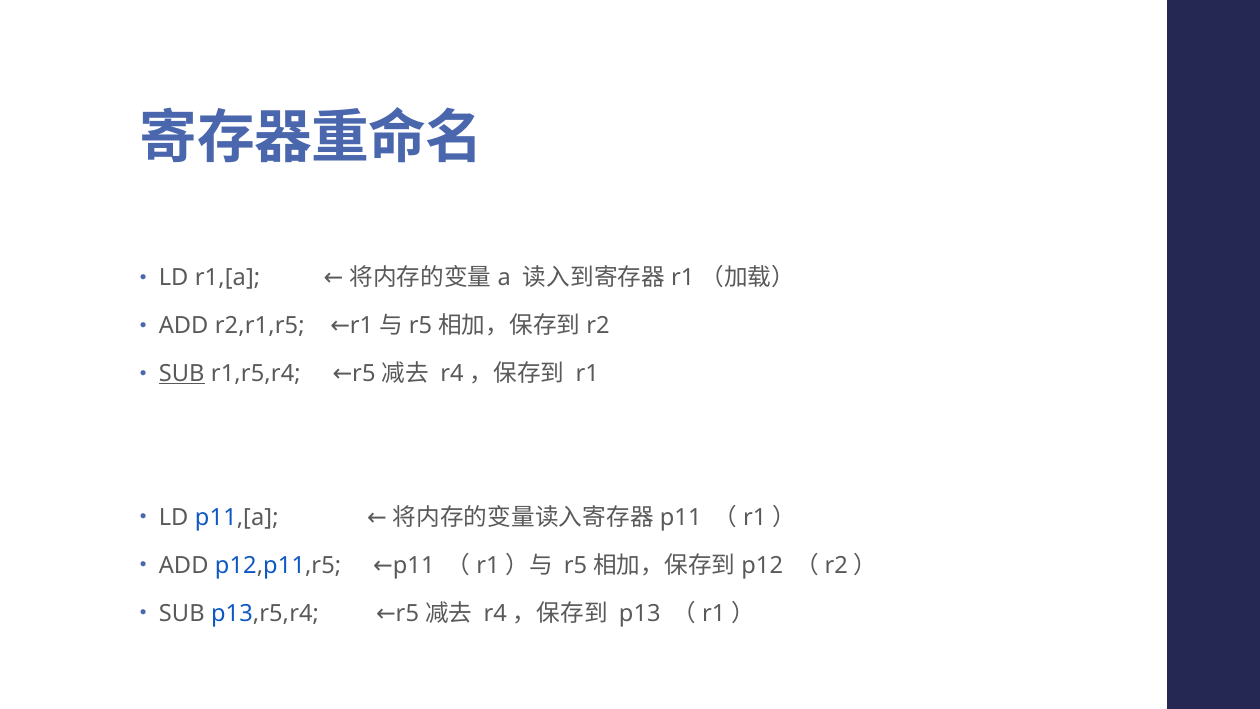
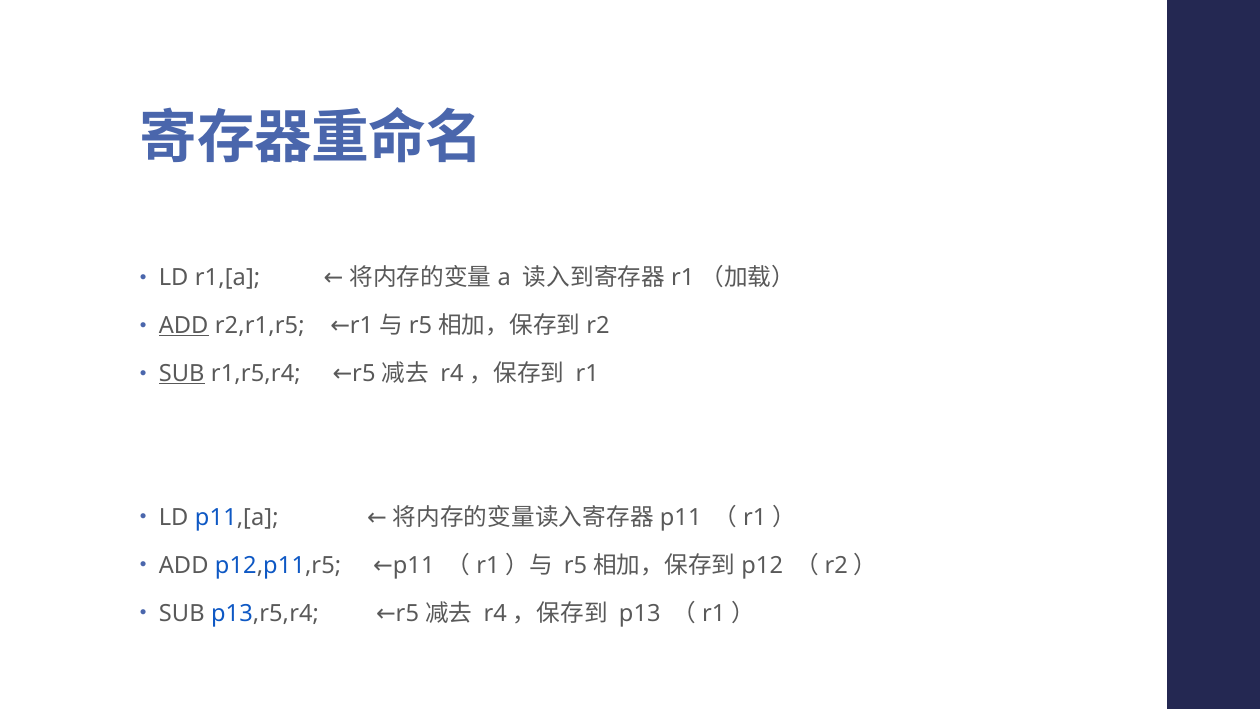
ADD underline: none -> present (184, 325)
